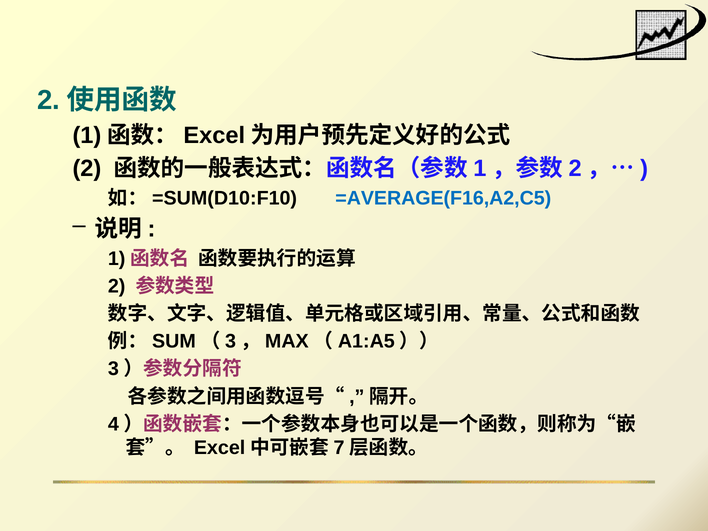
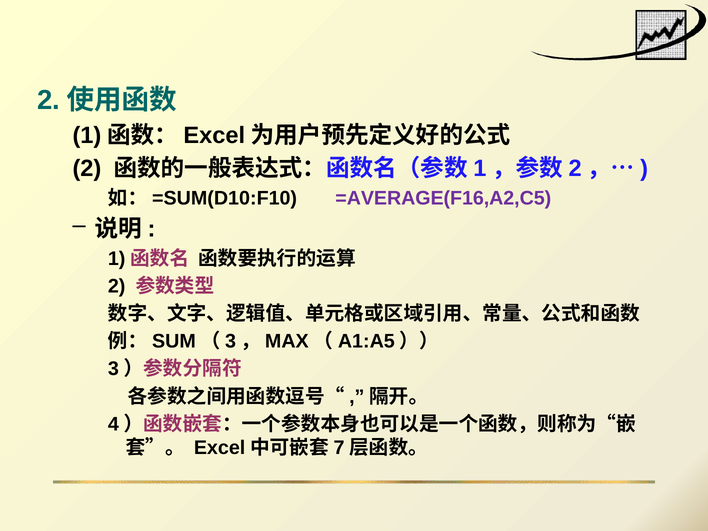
=AVERAGE(F16,A2,C5 colour: blue -> purple (443, 198)
